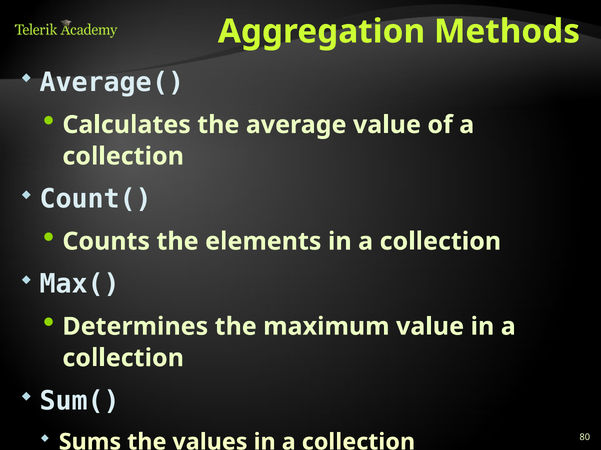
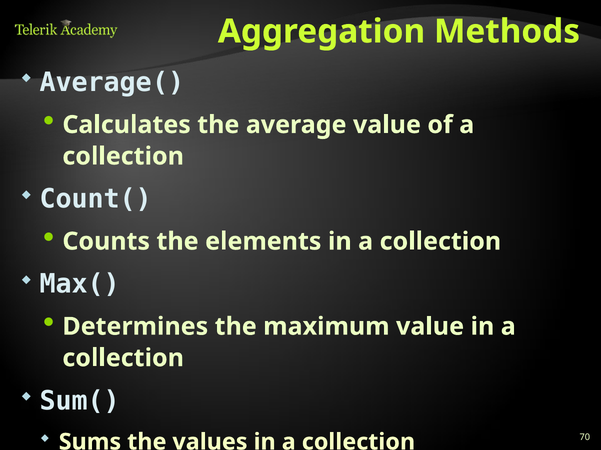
80: 80 -> 70 (585, 438)
